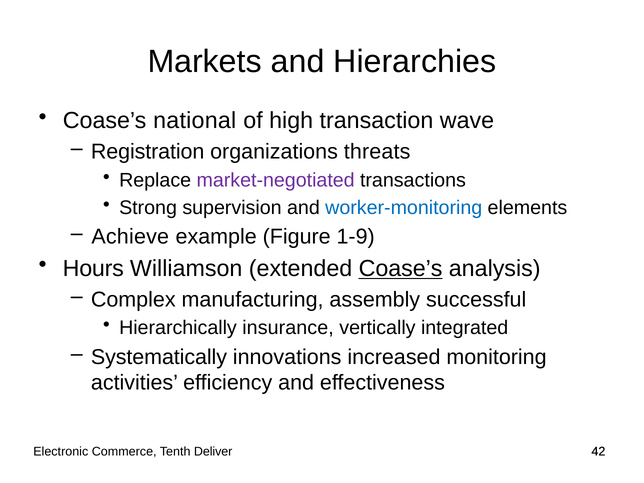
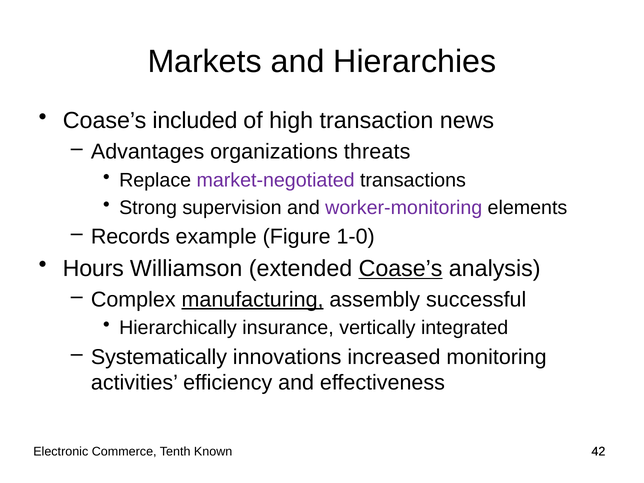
national: national -> included (195, 121)
wave: wave -> news (467, 121)
Registration: Registration -> Advantages (148, 152)
worker-monitoring colour: blue -> purple (404, 208)
Achieve: Achieve -> Records (130, 237)
1-9: 1-9 -> 1-0 (356, 237)
manufacturing underline: none -> present (253, 299)
Deliver: Deliver -> Known (213, 451)
